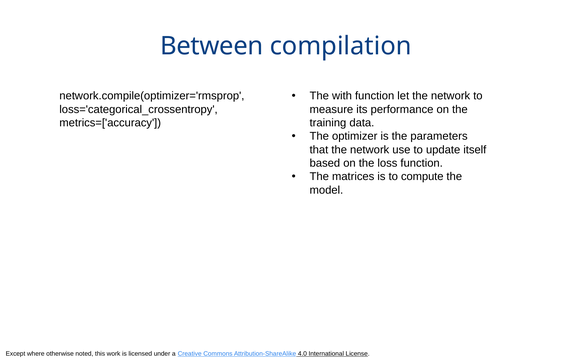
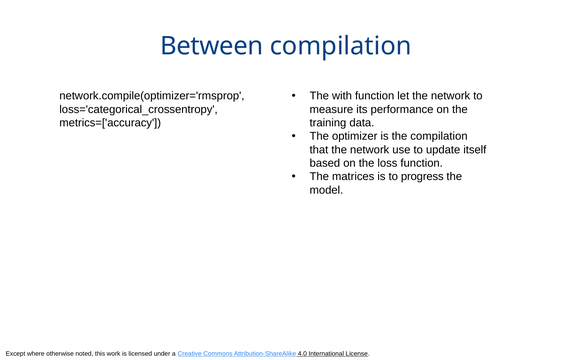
the parameters: parameters -> compilation (439, 136)
compute: compute -> progress (422, 176)
